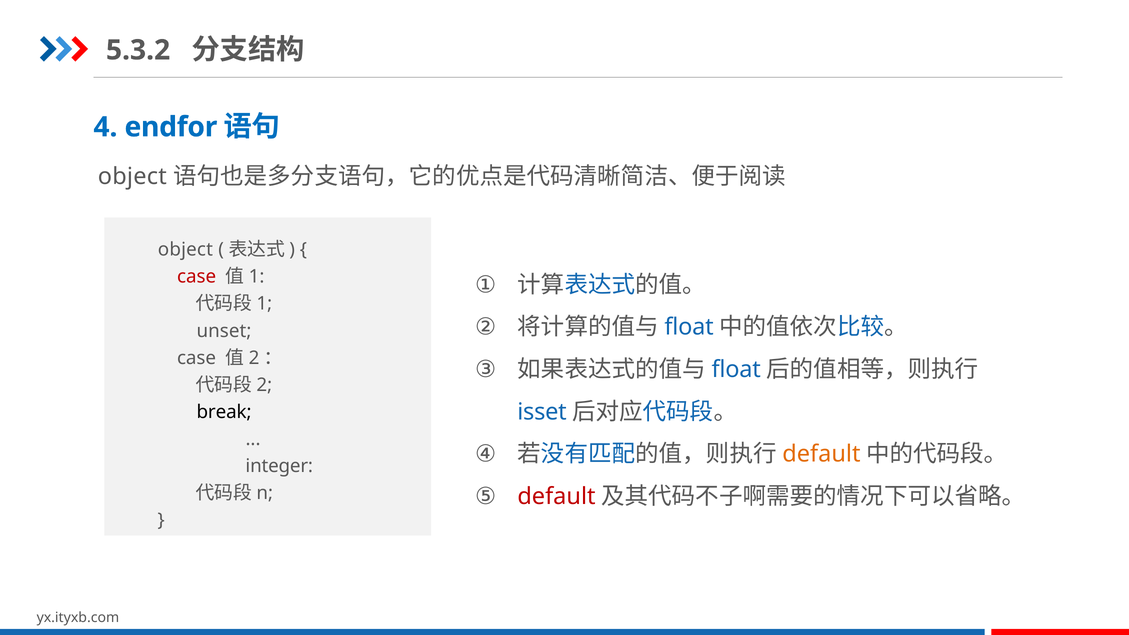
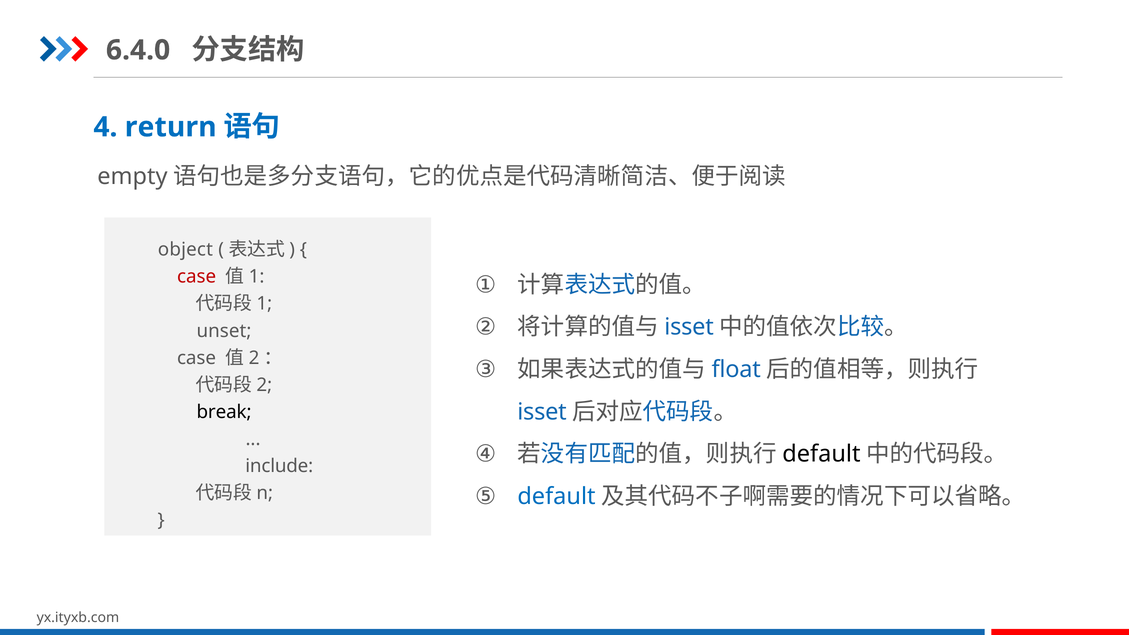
5.3.2: 5.3.2 -> 6.4.0 (138, 50)
endfor: endfor -> return (171, 127)
object: object -> empty (132, 177)
float: float -> isset (689, 327)
default colour: orange -> black (821, 454)
integer: integer -> include (279, 466)
default colour: red -> blue (556, 497)
